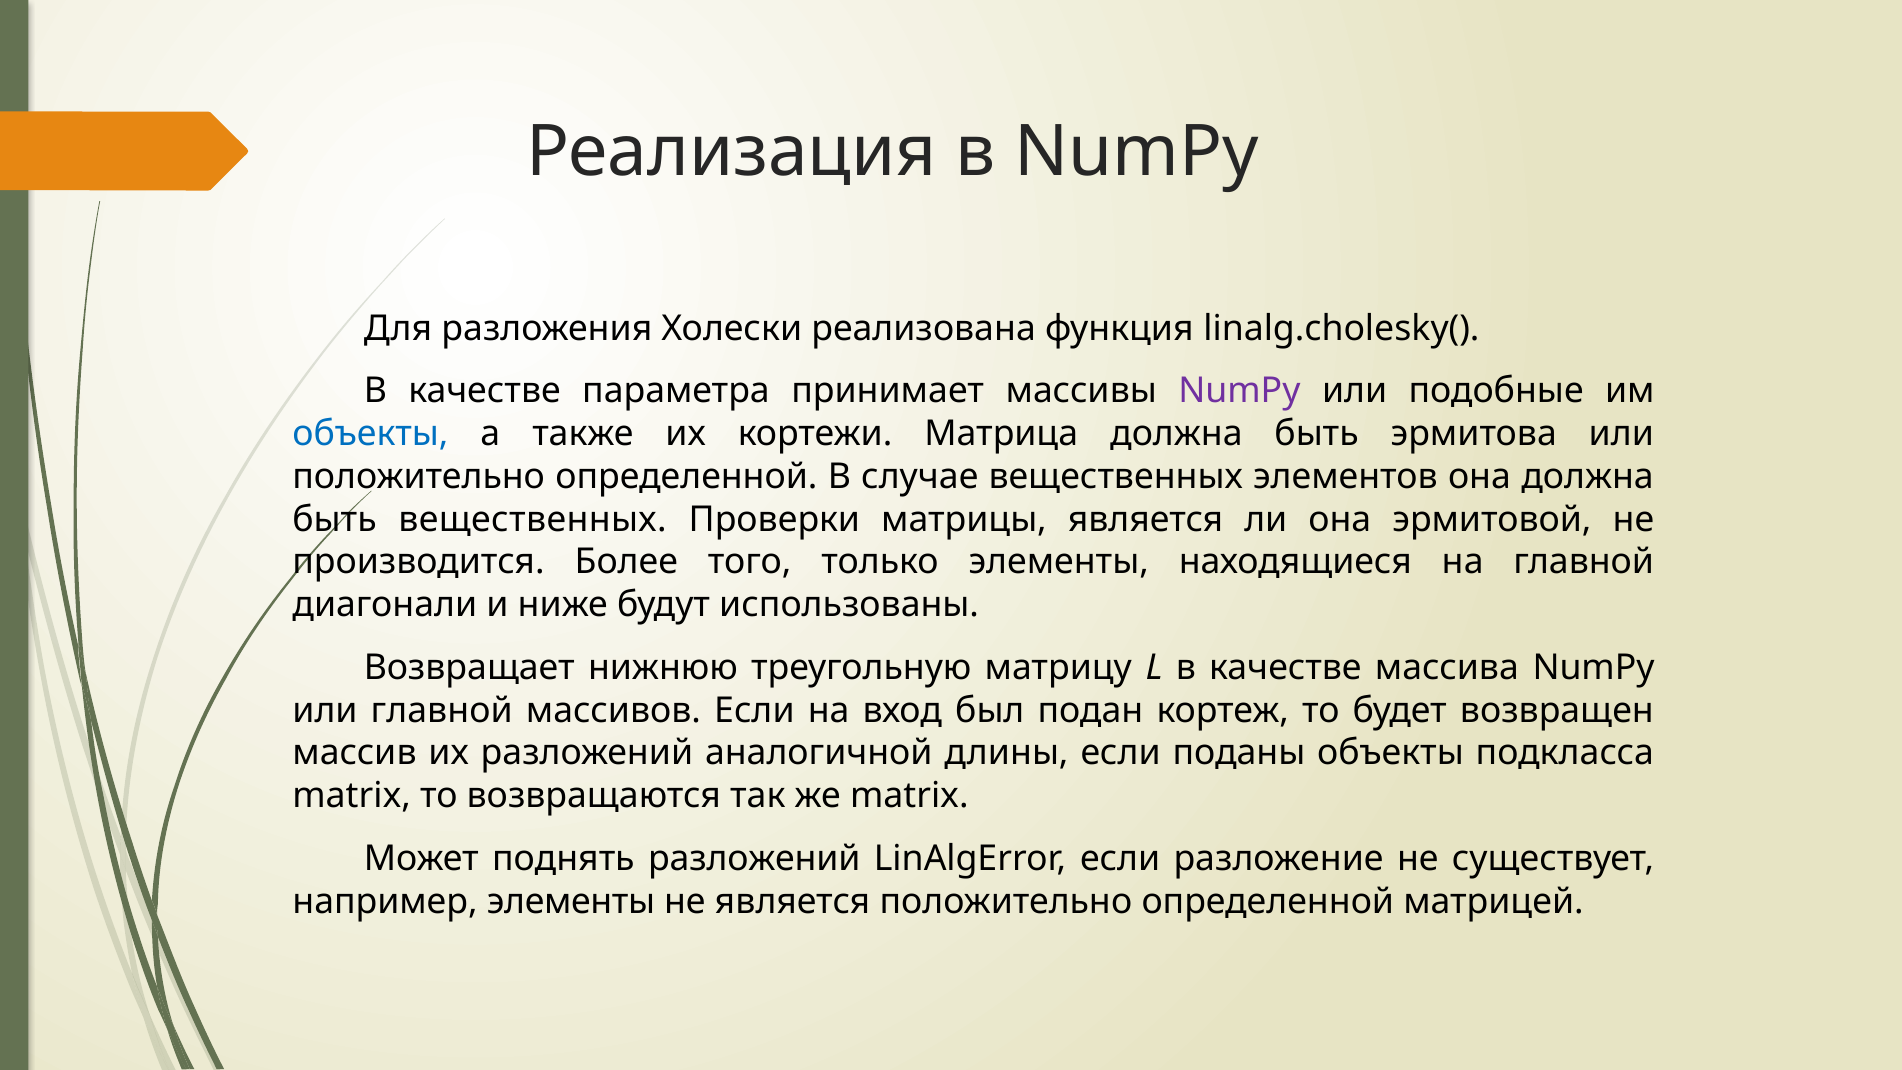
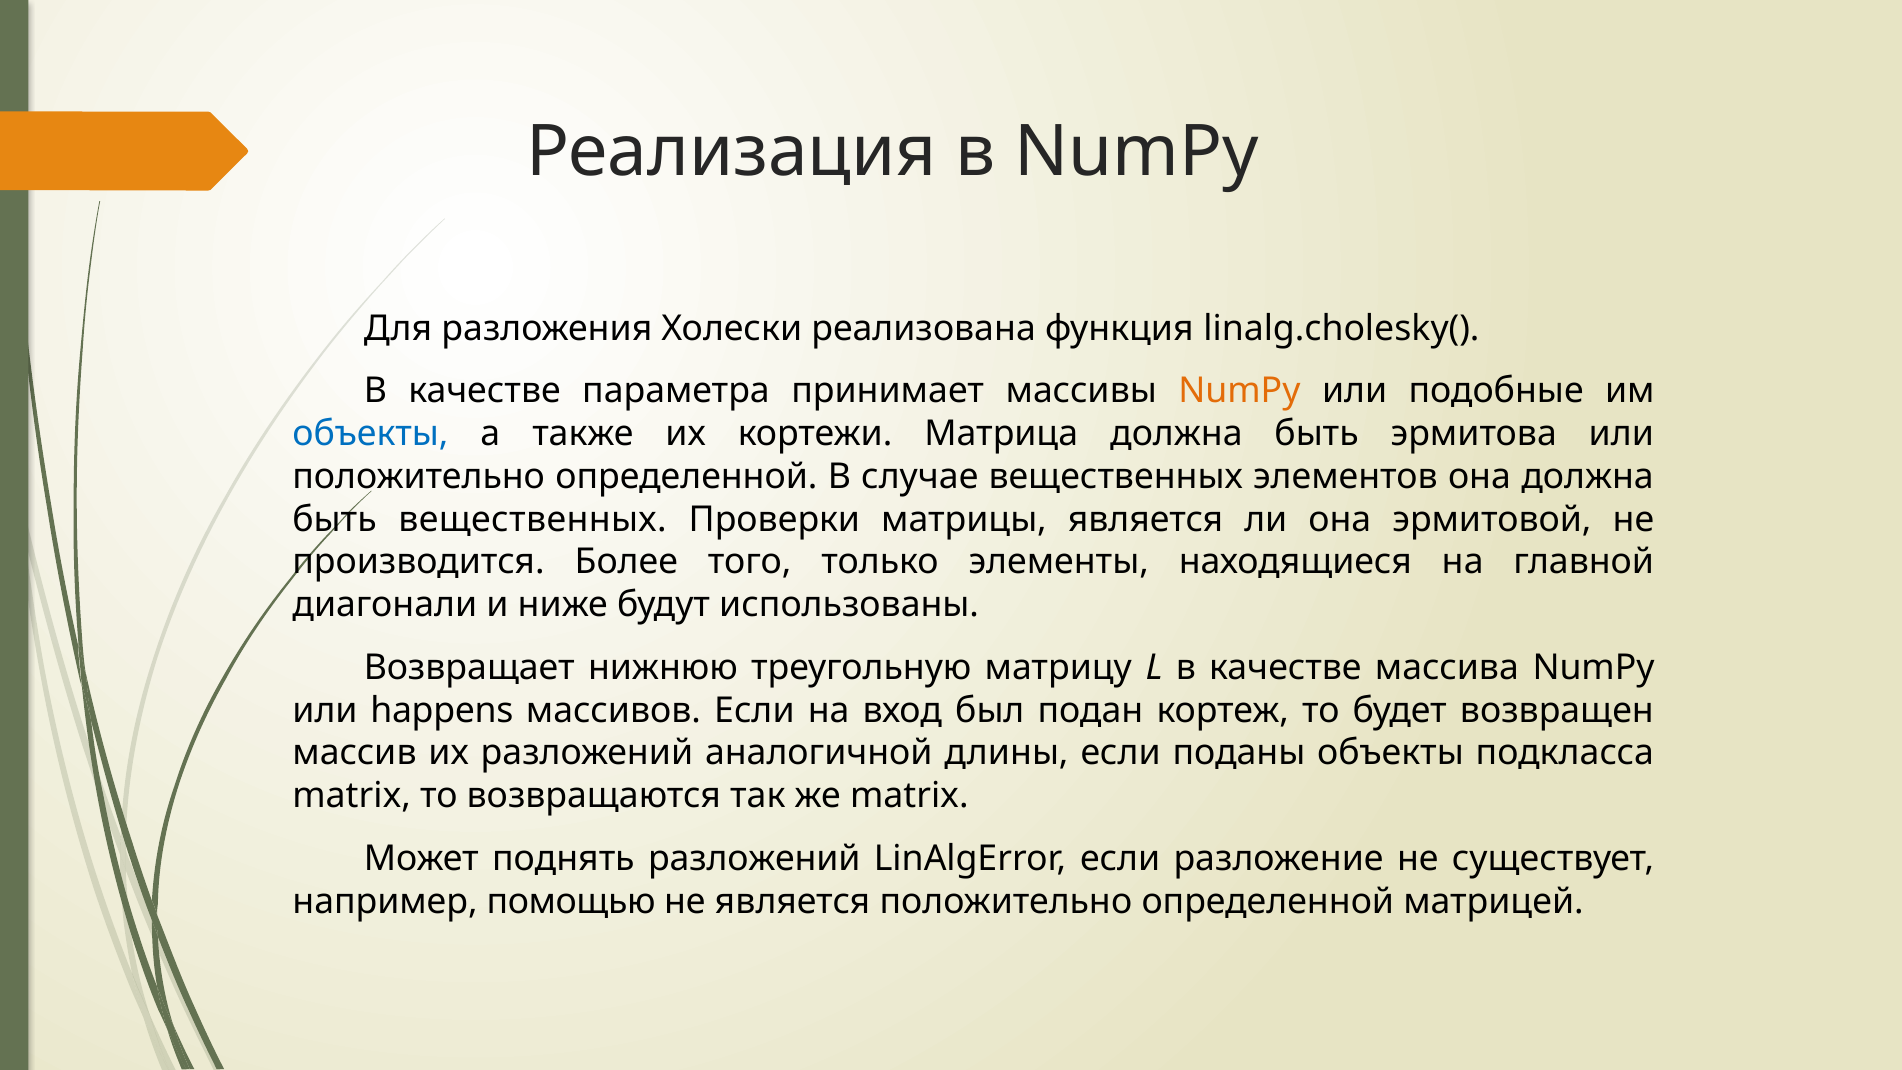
NumPy colour: purple -> orange (1239, 391)
или главной: главной -> happens (442, 710)
например элементы: элементы -> помощью (571, 901)
